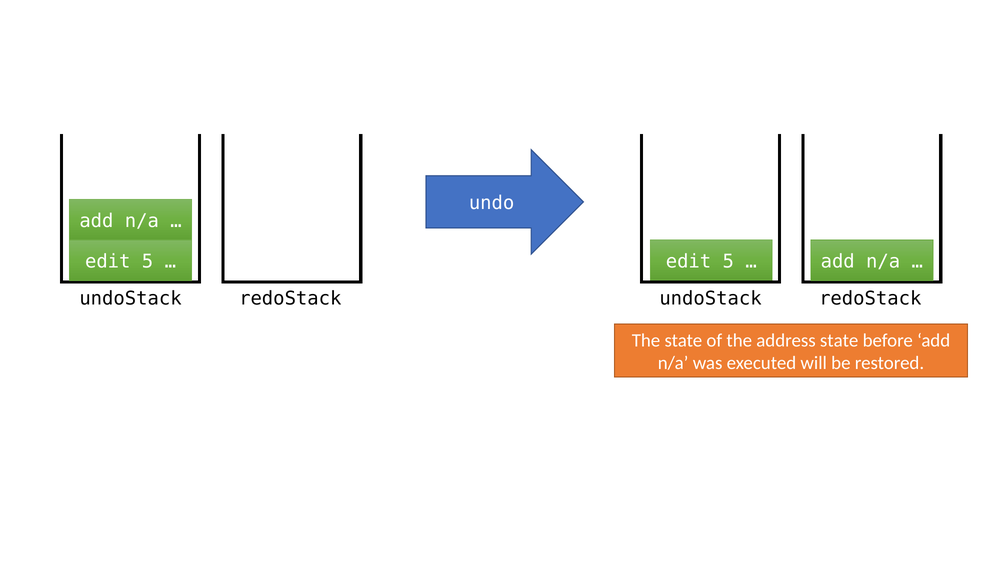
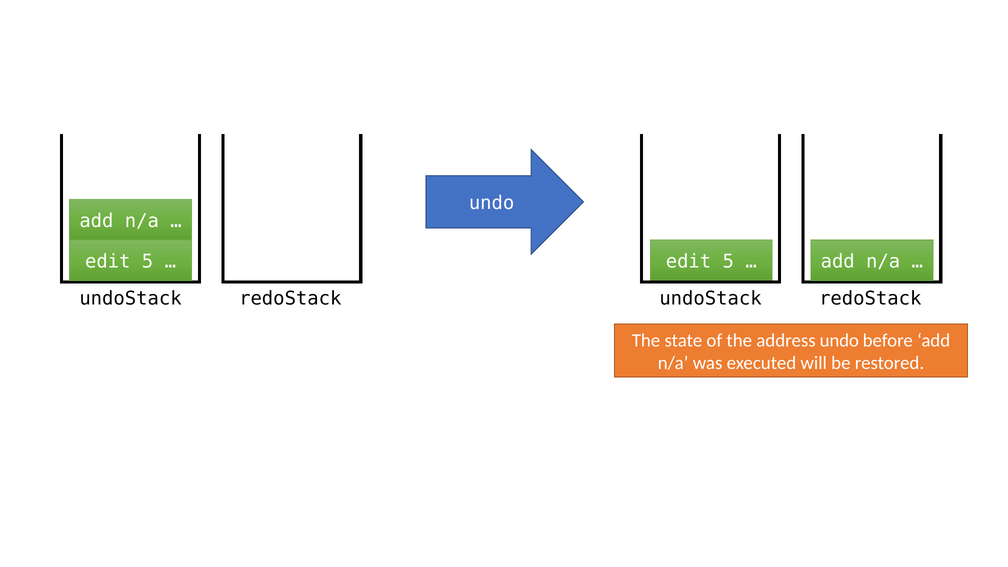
address state: state -> undo (839, 341)
